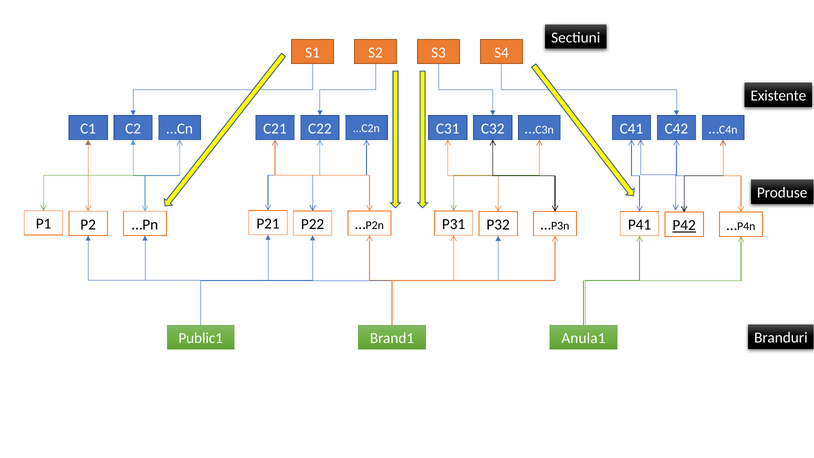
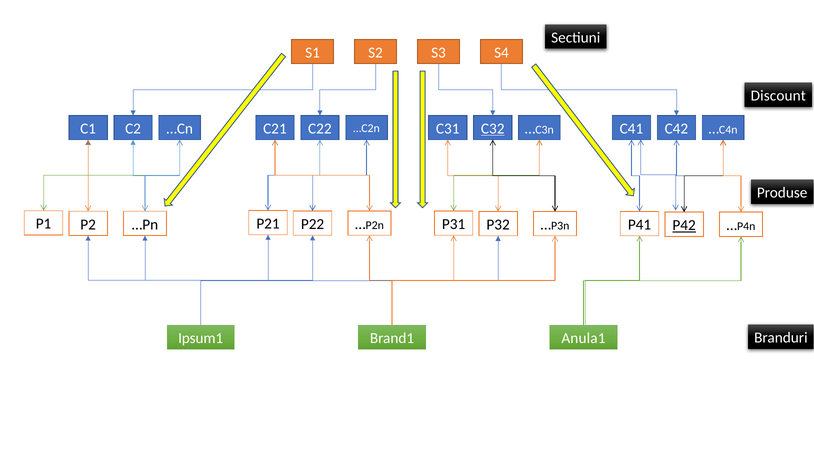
Existente: Existente -> Discount (778, 96)
C32 underline: none -> present (493, 129)
Public1: Public1 -> Ipsum1 (201, 338)
